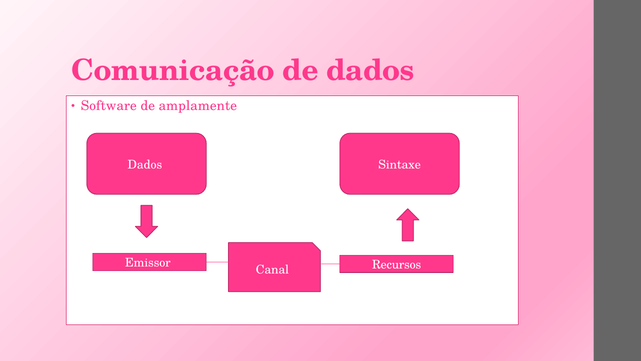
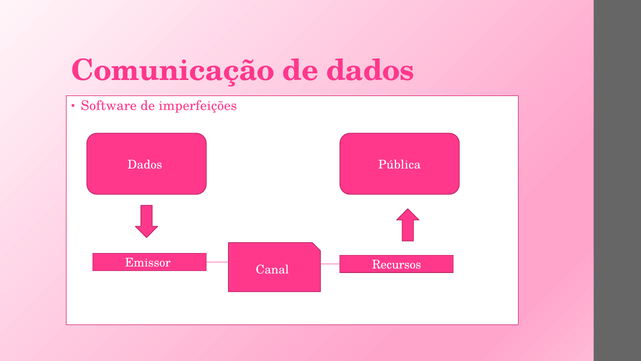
amplamente: amplamente -> imperfeições (198, 106)
Sintaxe: Sintaxe -> Pública (400, 164)
